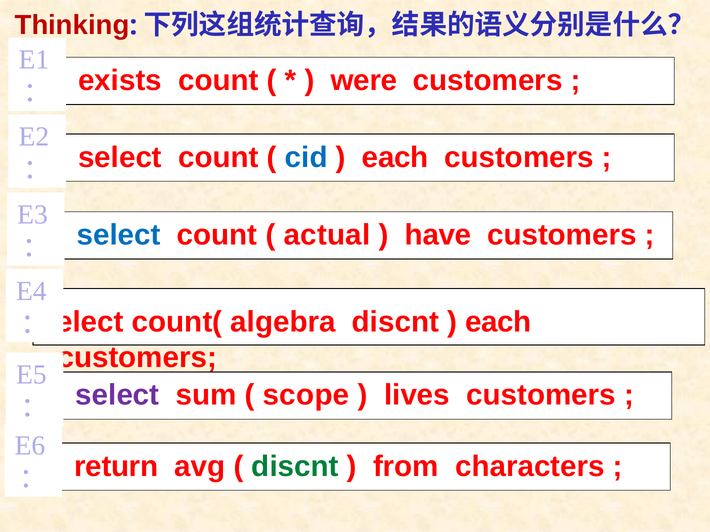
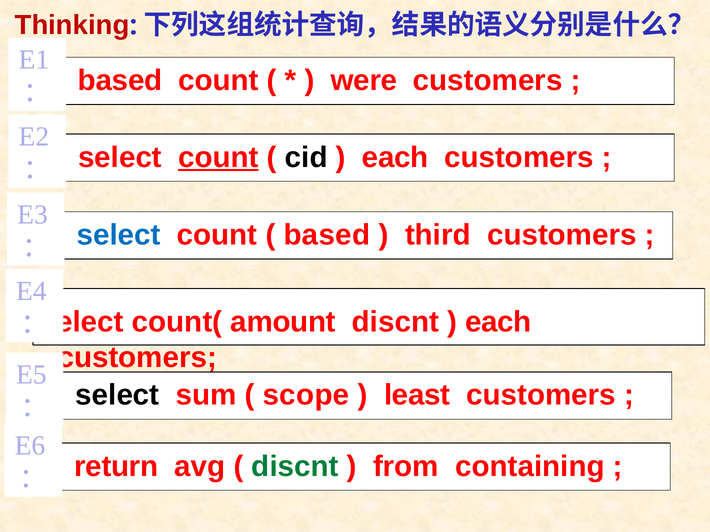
exists: exists -> based (120, 81)
count underline: none -> present (218, 157)
cid colour: blue -> black (306, 157)
actual: actual -> based (327, 235)
have: have -> third (438, 235)
algebra: algebra -> amount (283, 322)
select colour: purple -> black (117, 396)
lives: lives -> least (417, 396)
characters: characters -> containing (530, 467)
